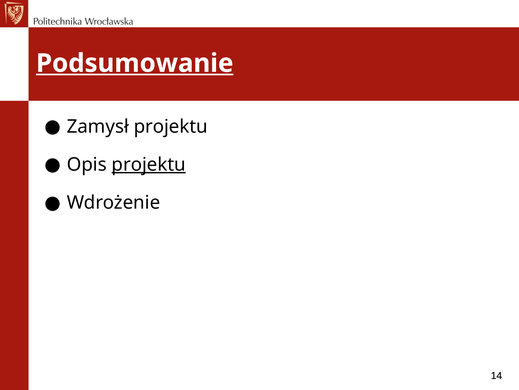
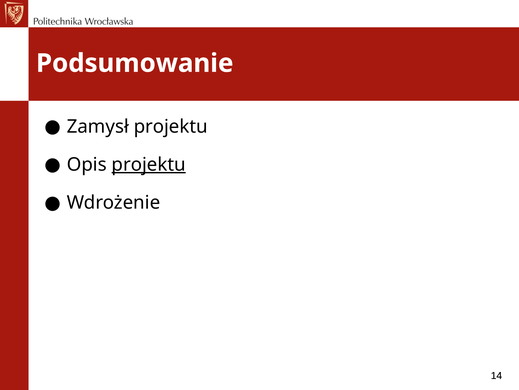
Podsumowanie underline: present -> none (135, 63)
